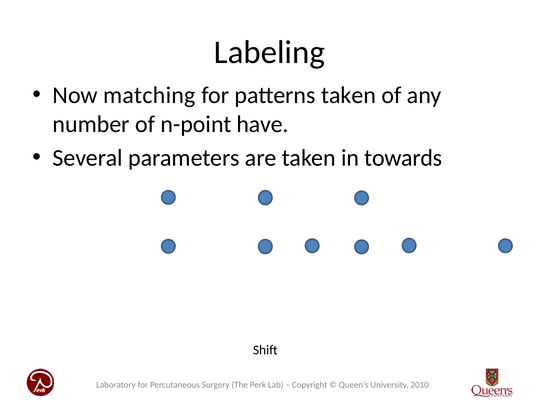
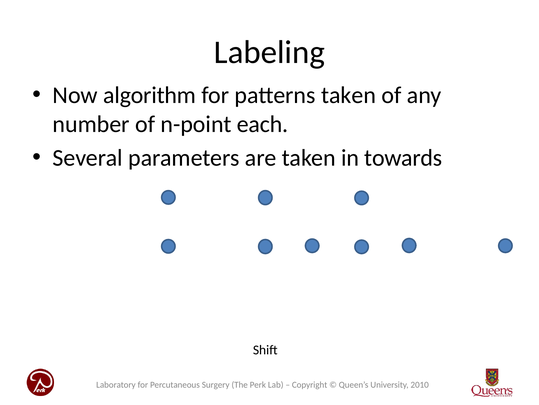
matching: matching -> algorithm (150, 95)
have: have -> each (263, 124)
